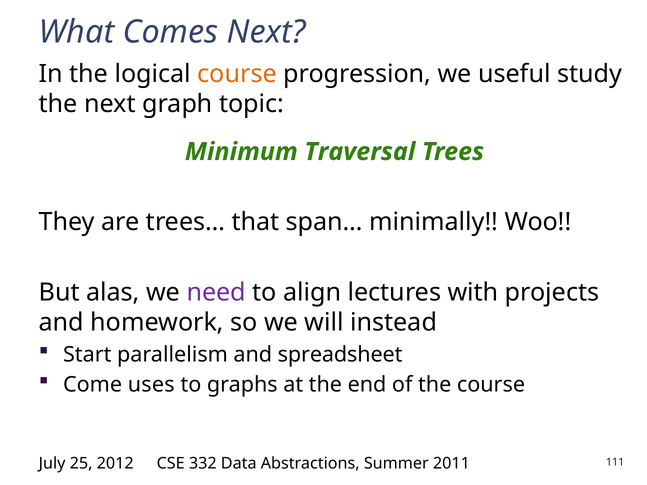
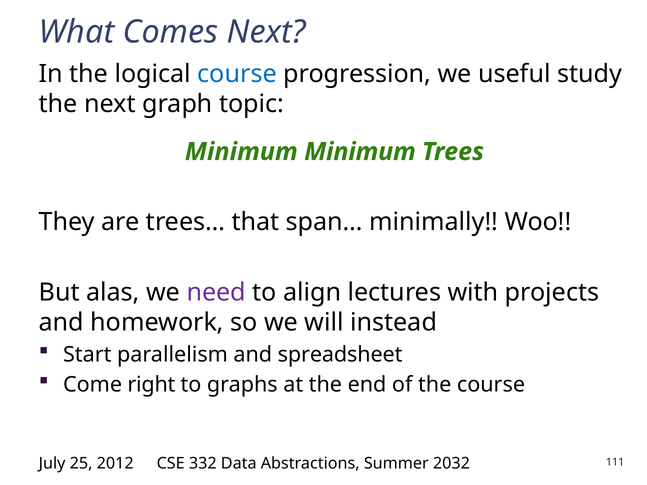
course colour: orange -> blue (237, 74)
Minimum Traversal: Traversal -> Minimum (360, 152)
uses: uses -> right (151, 385)
2011: 2011 -> 2032 (451, 464)
